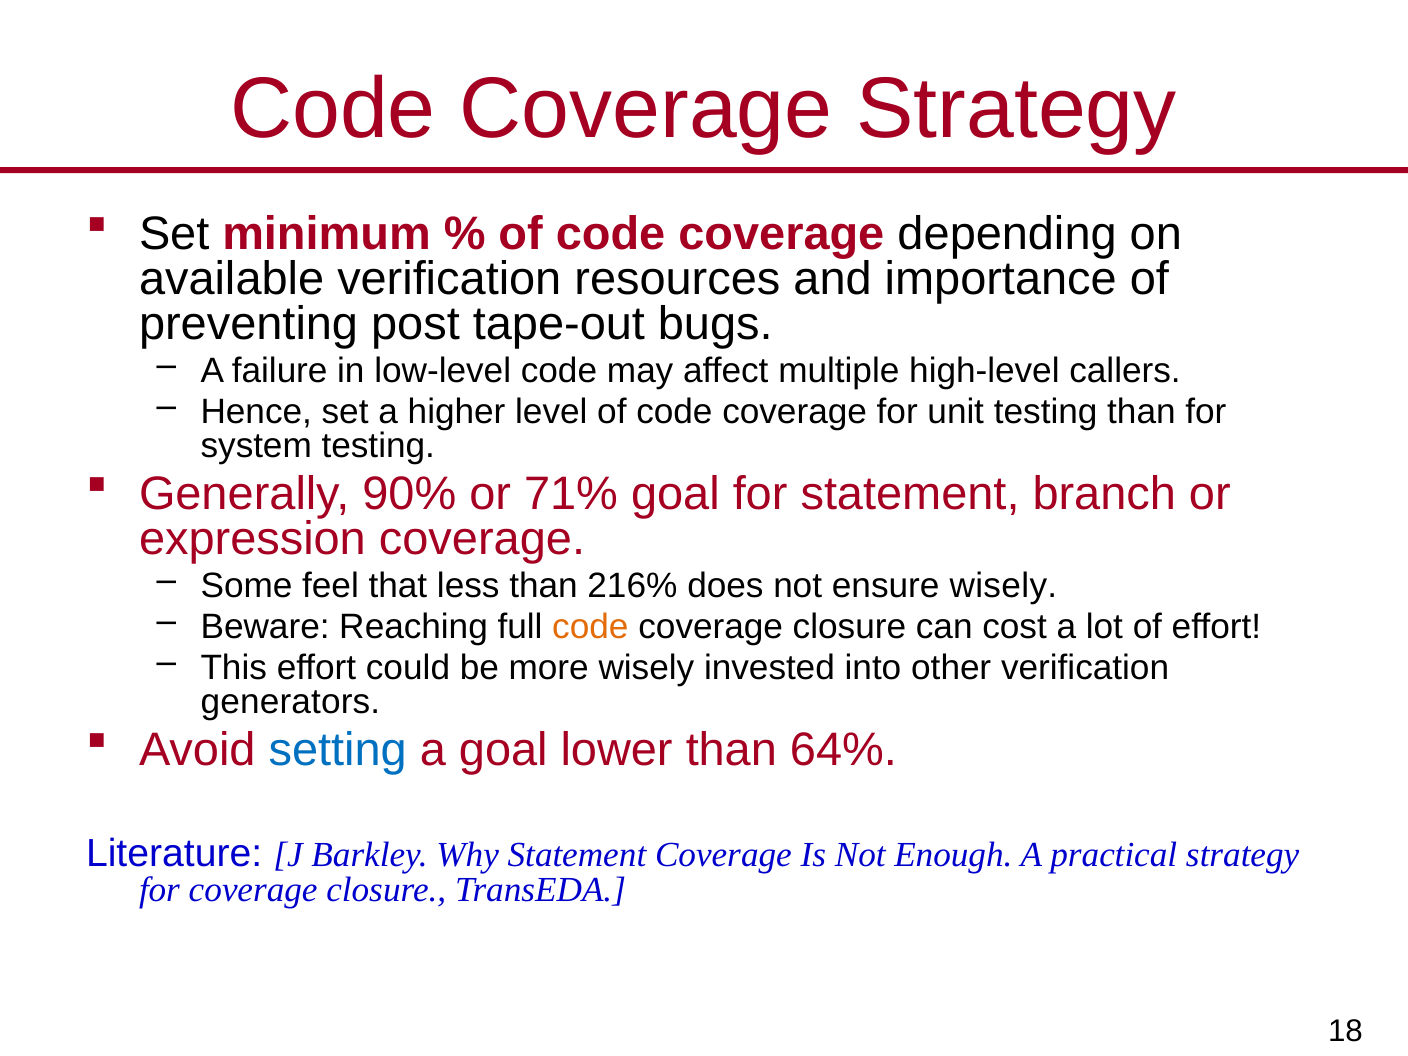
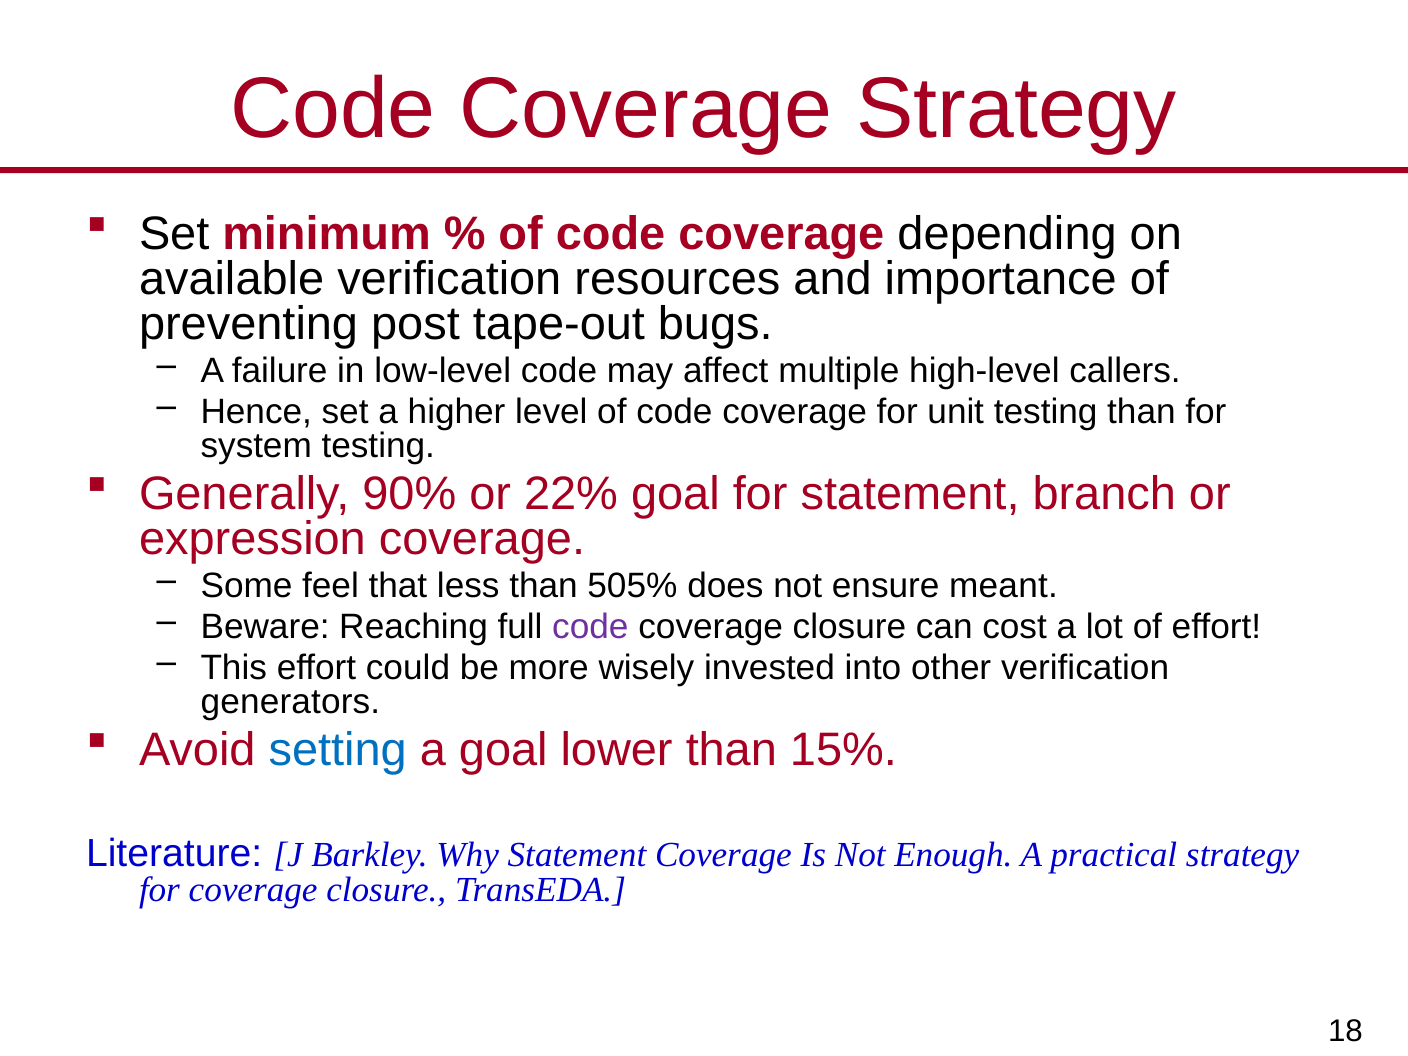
71%: 71% -> 22% (571, 494)
216%: 216% -> 505% (632, 586)
ensure wisely: wisely -> meant (1003, 586)
code colour: orange -> purple (590, 627)
64%: 64% -> 15% (843, 750)
